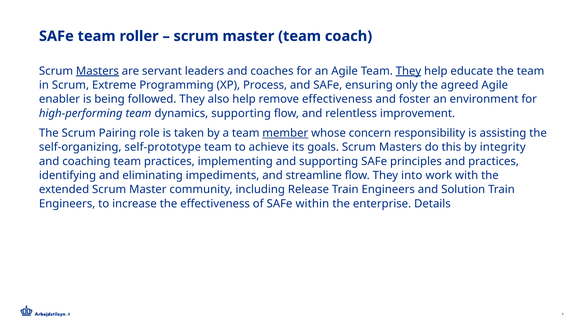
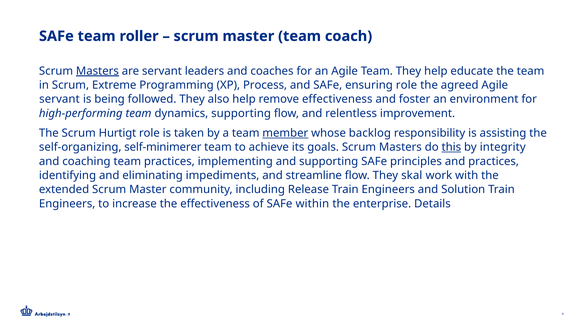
They underline: present -> none (408, 71)
ensuring only: only -> role (406, 85)
enabler: enabler -> servant (59, 99)
Pairing: Pairing -> Hurtigt (117, 133)
concern: concern -> backlog (370, 133)
self-prototype: self-prototype -> self-minimerer (163, 147)
this underline: none -> present (451, 147)
into: into -> skal (412, 176)
